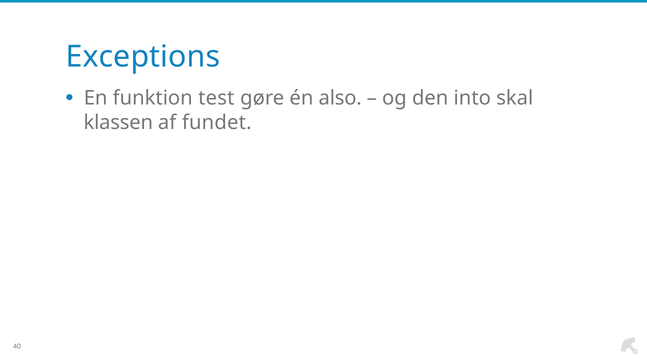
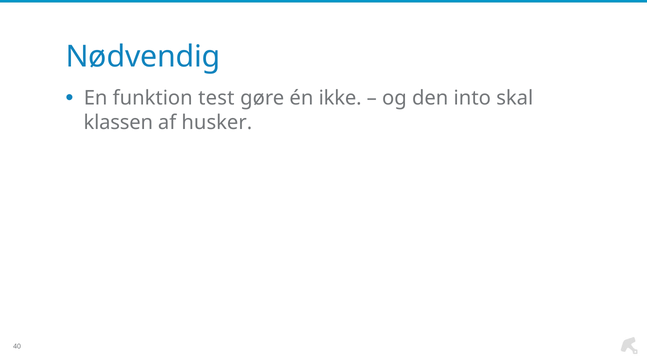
Exceptions: Exceptions -> Nødvendig (143, 57)
also: also -> ikke (340, 98)
fundet: fundet -> husker (217, 123)
